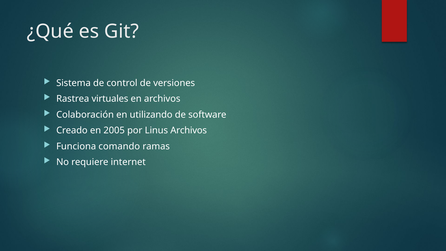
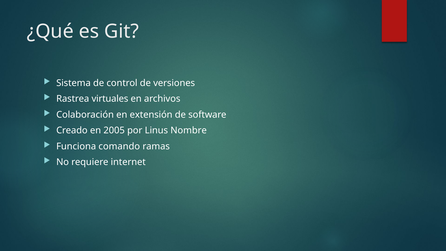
utilizando: utilizando -> extensión (151, 115)
Linus Archivos: Archivos -> Nombre (189, 130)
